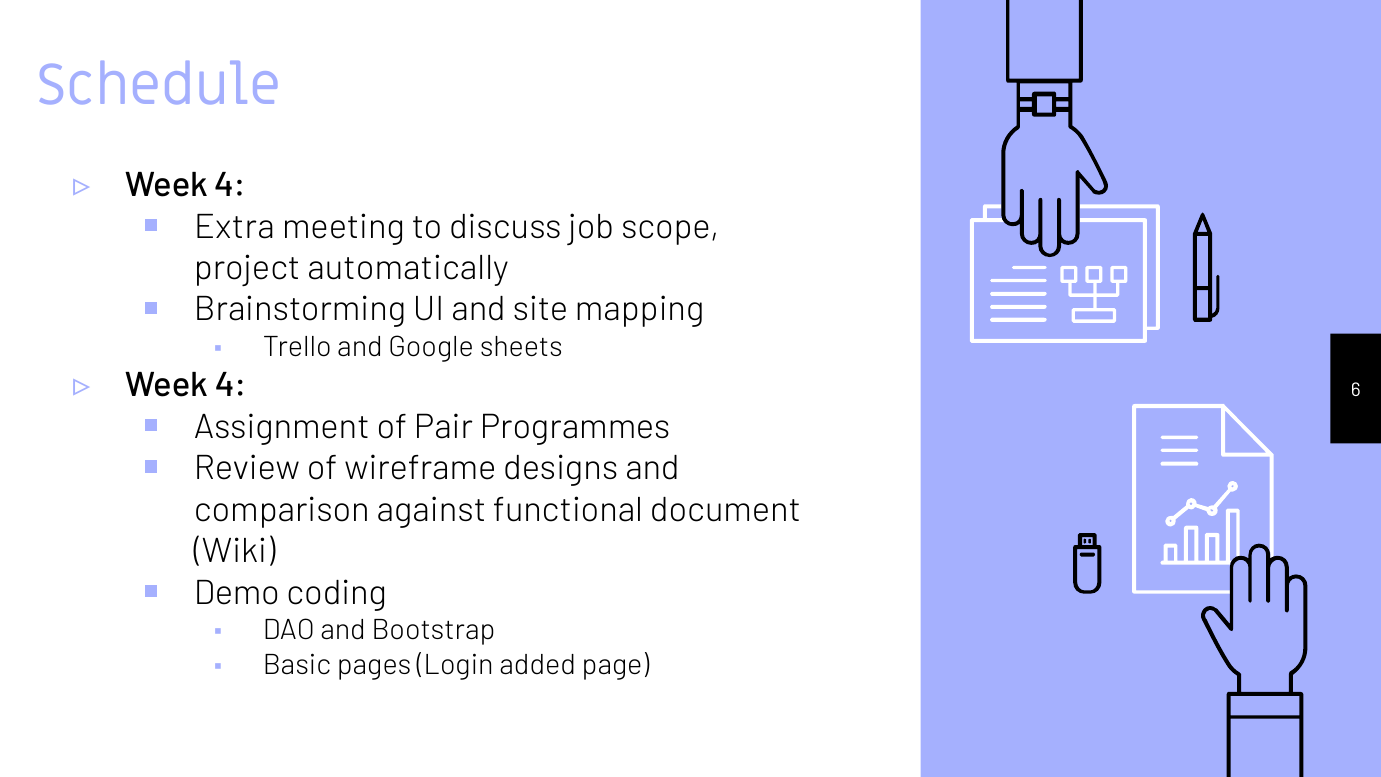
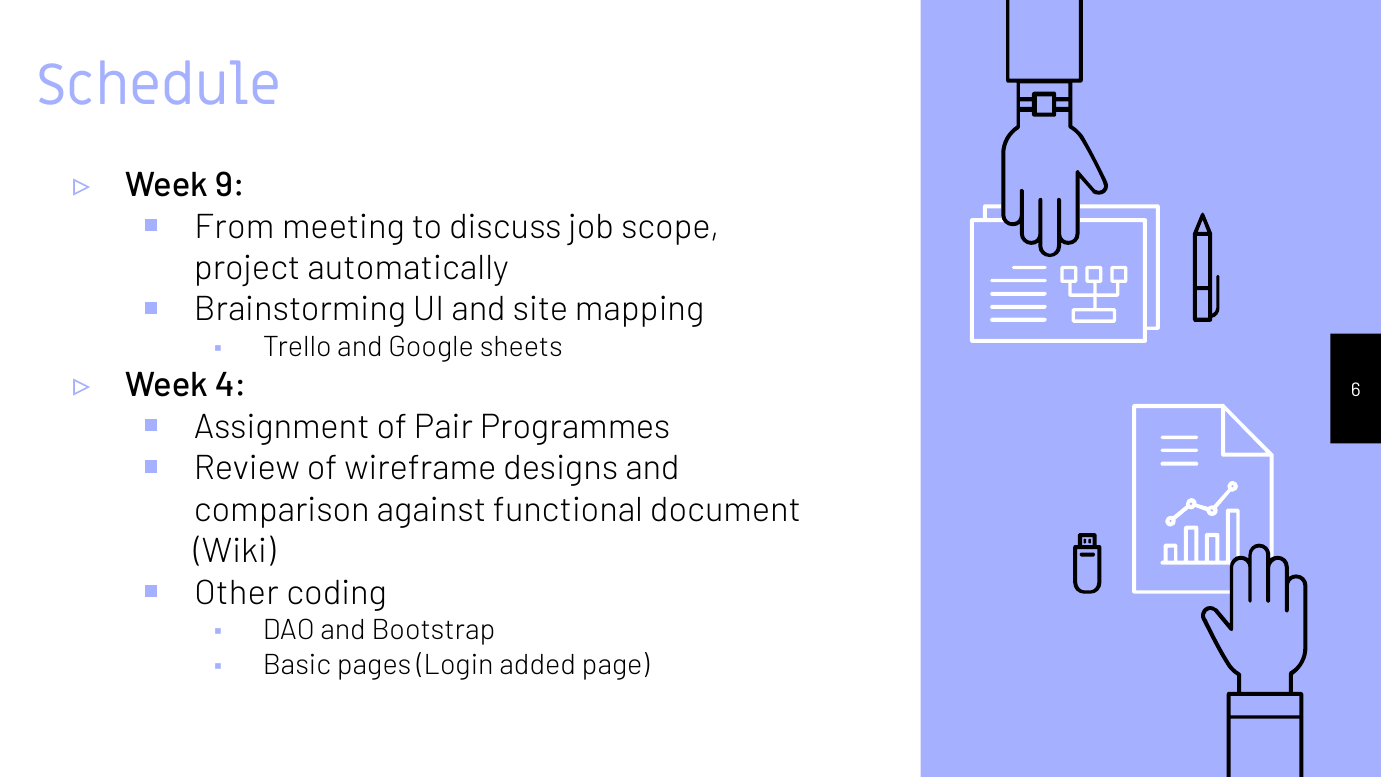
4: 4 -> 9 (230, 185)
Extra: Extra -> From (234, 227)
Demo: Demo -> Other (237, 593)
